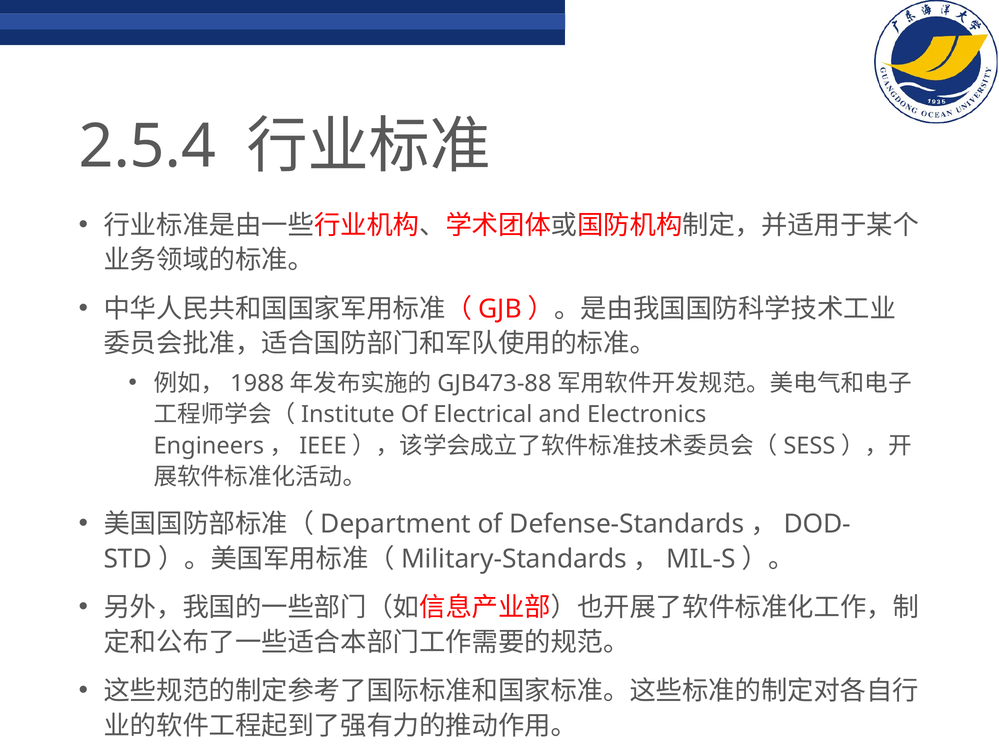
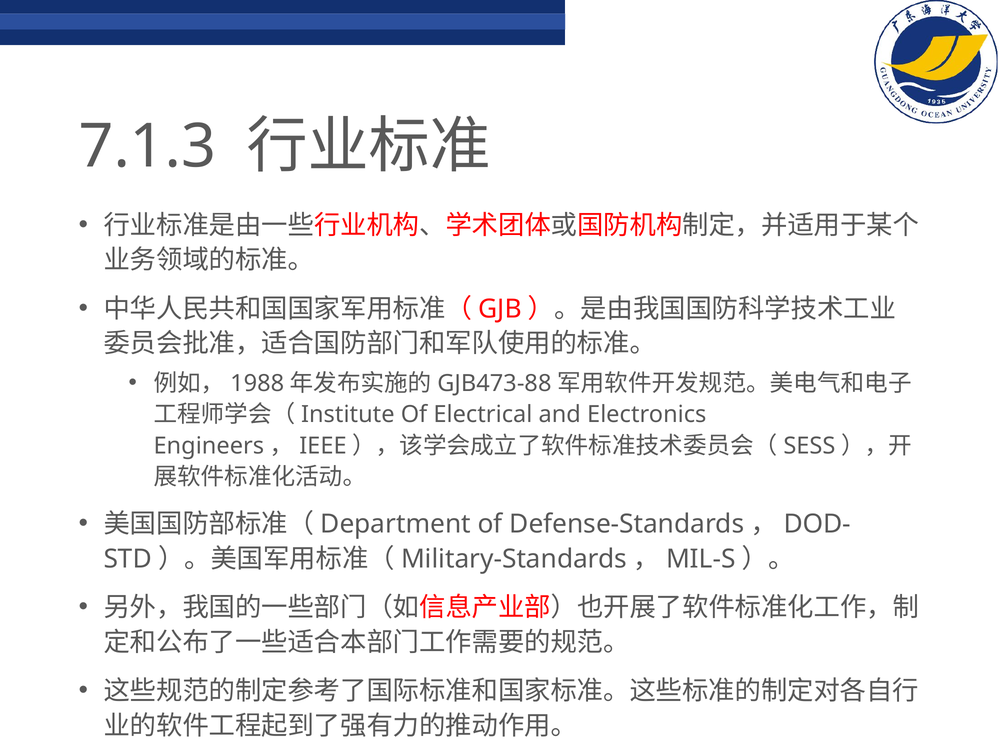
2.5.4: 2.5.4 -> 7.1.3 (147, 146)
